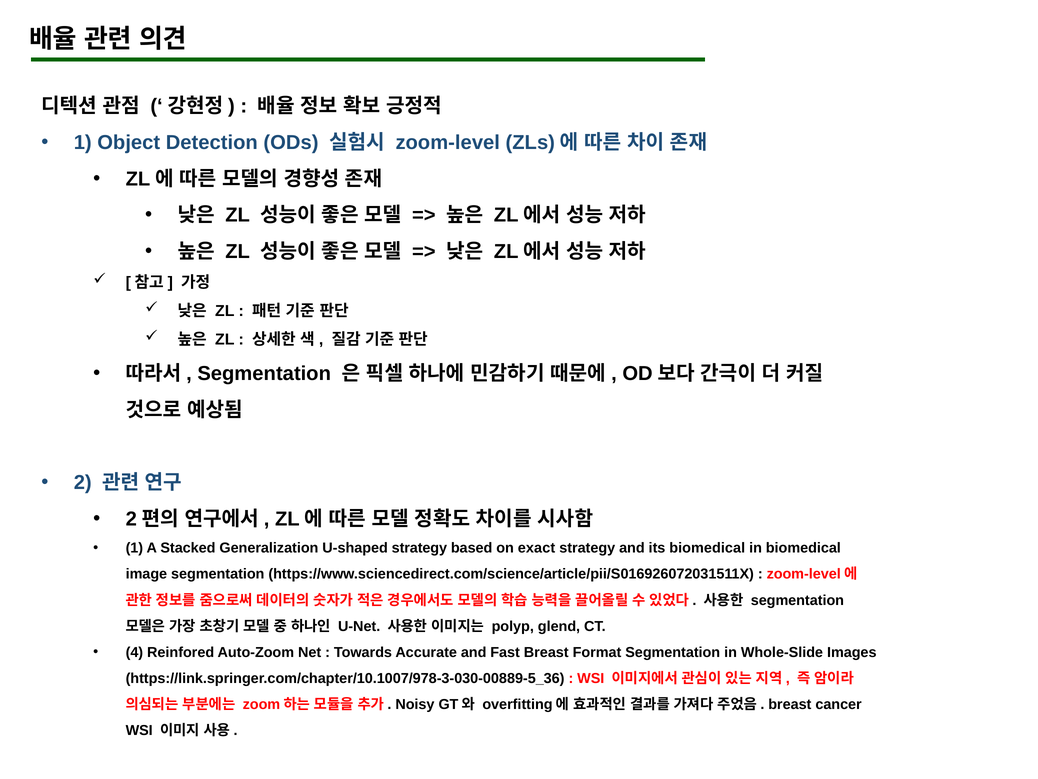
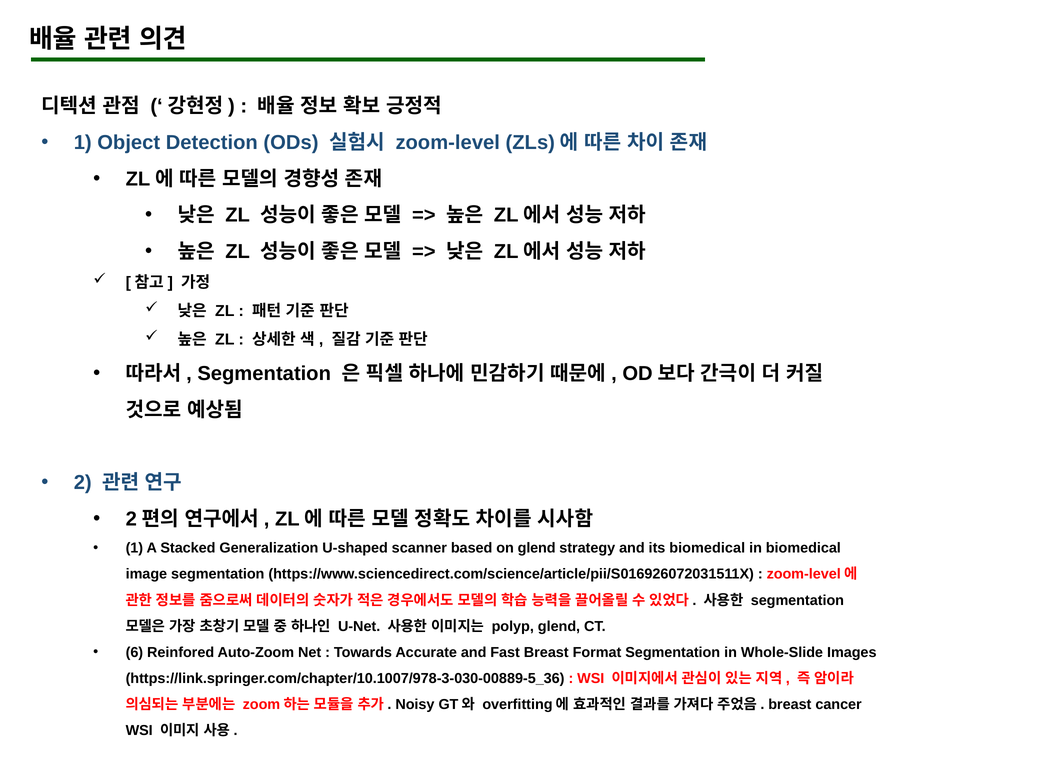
U-shaped strategy: strategy -> scanner (419, 548)
on exact: exact -> glend (537, 548)
4: 4 -> 6 (134, 652)
